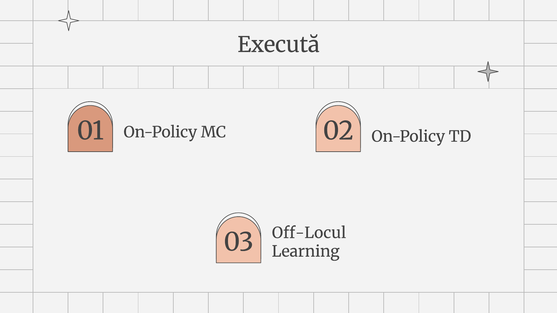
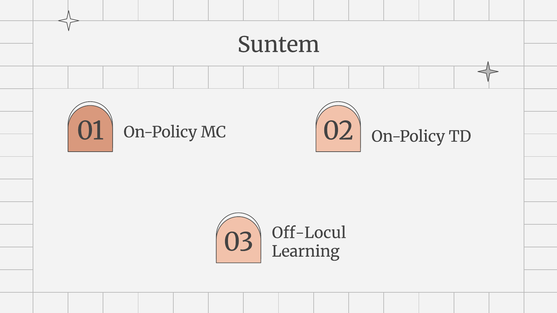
Execută: Execută -> Suntem (278, 45)
